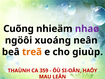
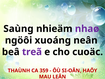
Cuõng: Cuõng -> Saùng (18, 29)
treã colour: orange -> purple (32, 52)
giuùp: giuùp -> cuoäc (88, 52)
